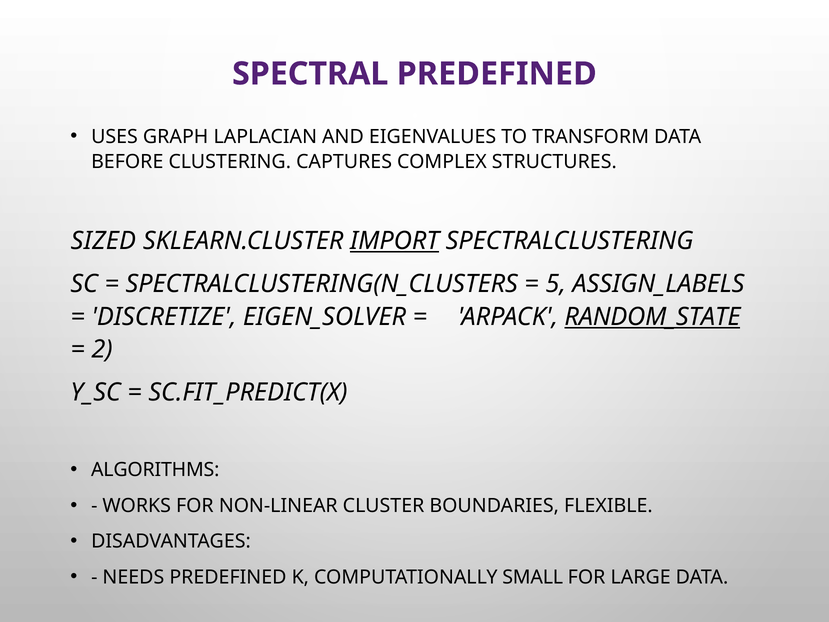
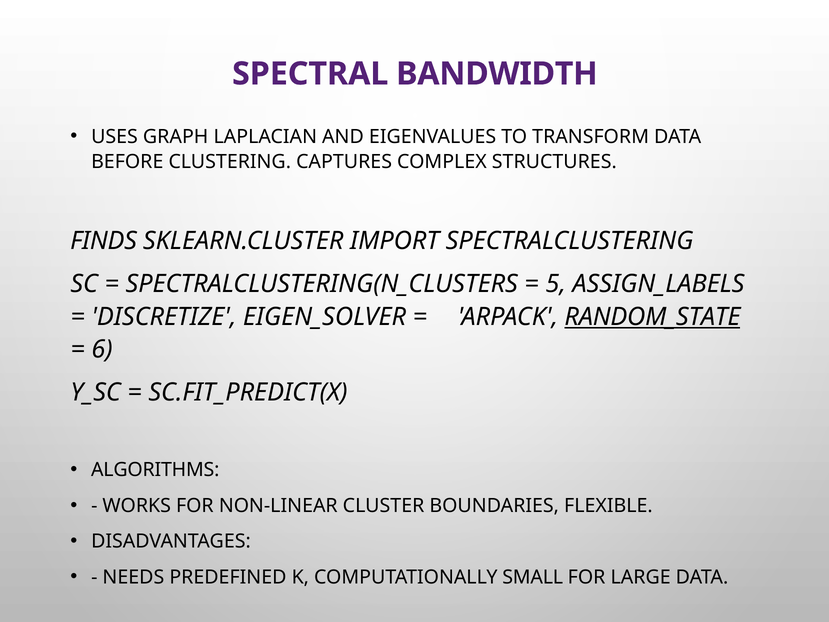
SPECTRAL PREDEFINED: PREDEFINED -> BANDWIDTH (497, 74)
SIZED: SIZED -> FINDS (104, 241)
IMPORT underline: present -> none (395, 241)
2: 2 -> 6 (102, 349)
